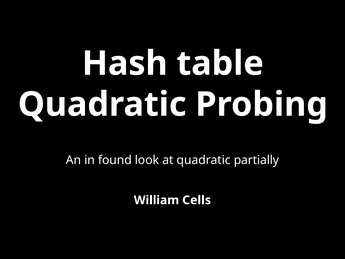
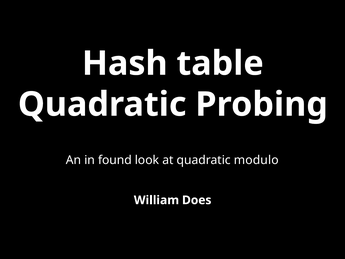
partially: partially -> modulo (256, 160)
Cells: Cells -> Does (197, 200)
